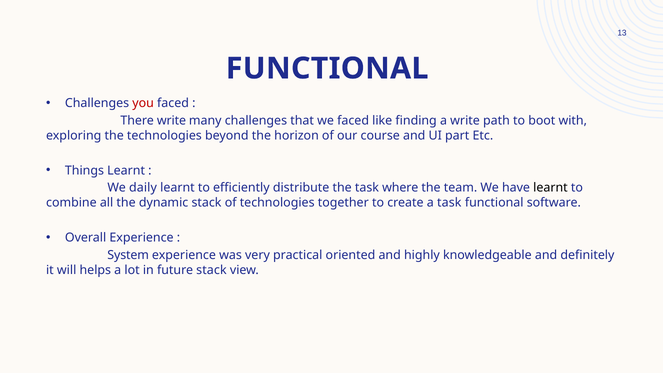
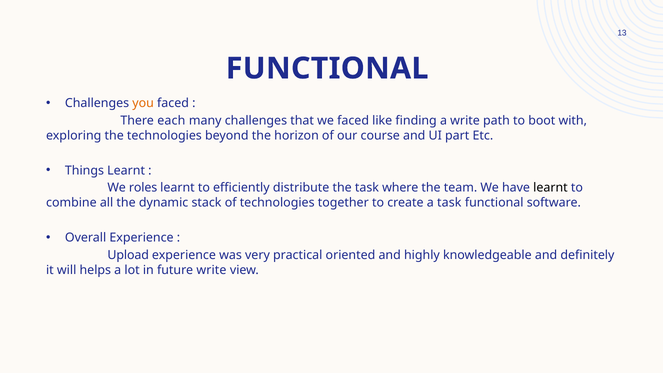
you colour: red -> orange (143, 103)
There write: write -> each (171, 121)
daily: daily -> roles (143, 188)
System: System -> Upload (128, 255)
future stack: stack -> write (211, 270)
